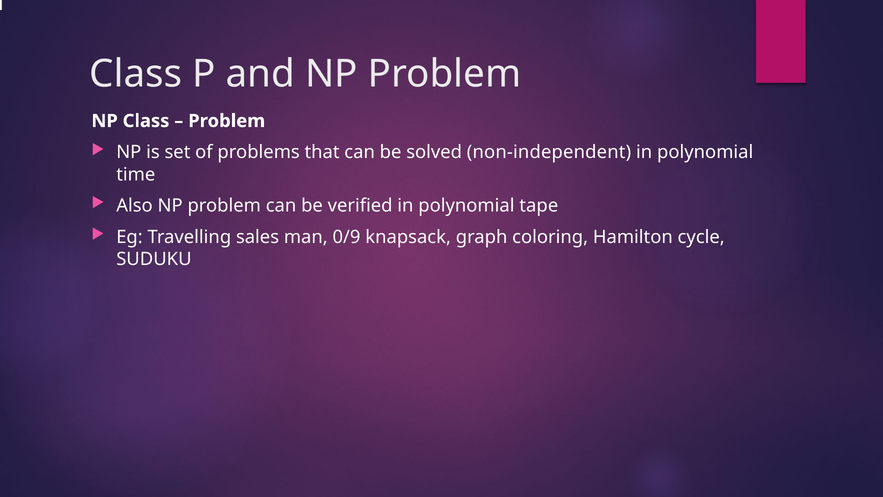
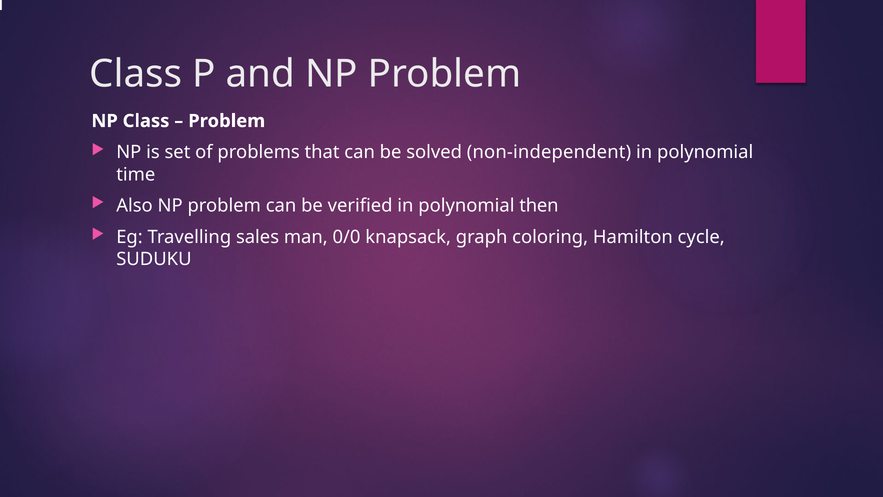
tape: tape -> then (539, 206)
0/9: 0/9 -> 0/0 (347, 237)
